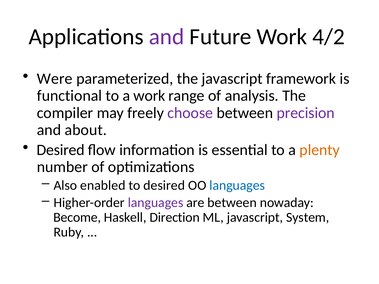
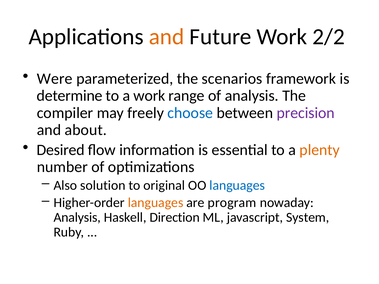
and colour: purple -> orange (167, 37)
4/2: 4/2 -> 2/2 (329, 37)
the javascript: javascript -> scenarios (232, 79)
functional: functional -> determine (70, 96)
choose colour: purple -> blue (190, 113)
enabled: enabled -> solution (103, 185)
to desired: desired -> original (164, 185)
languages colour: purple -> orange (156, 203)
are between: between -> program (232, 203)
Become: Become -> Analysis (77, 218)
